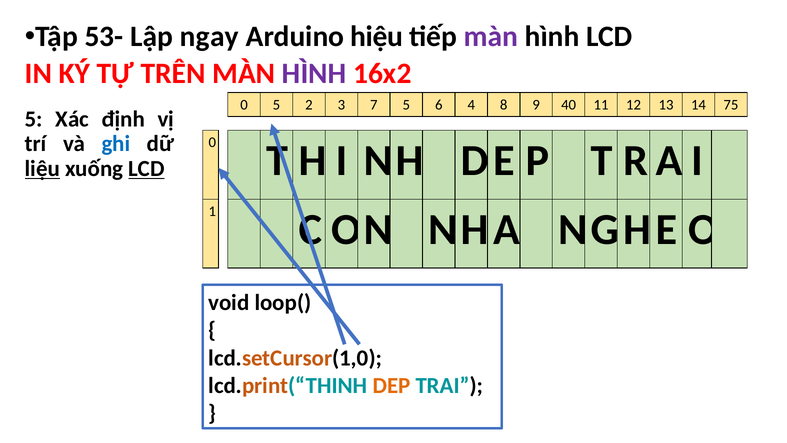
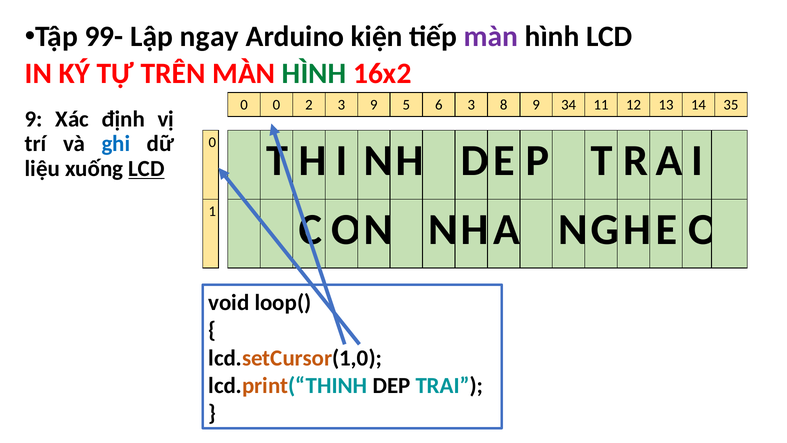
53-: 53- -> 99- (104, 37)
hiệu: hiệu -> kiện (377, 37)
HÌNH colour: purple -> green (314, 73)
0 5: 5 -> 0 (276, 105)
3 7: 7 -> 9 (374, 105)
6 4: 4 -> 3 (471, 105)
40: 40 -> 34 (569, 105)
75: 75 -> 35 (731, 105)
5: 5 -> 9 (34, 119)
liệu underline: present -> none (42, 169)
DEP colour: orange -> black (391, 385)
